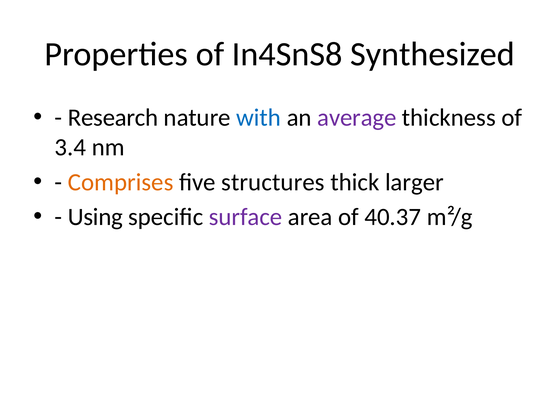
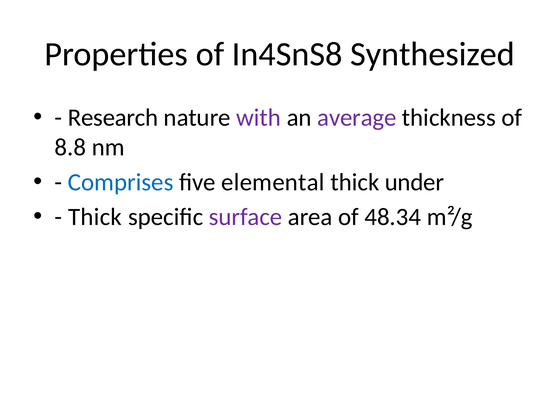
with colour: blue -> purple (259, 117)
3.4: 3.4 -> 8.8 (70, 147)
Comprises colour: orange -> blue (121, 182)
structures: structures -> elemental (273, 182)
larger: larger -> under (414, 182)
Using: Using -> Thick (95, 217)
40.37: 40.37 -> 48.34 (393, 217)
